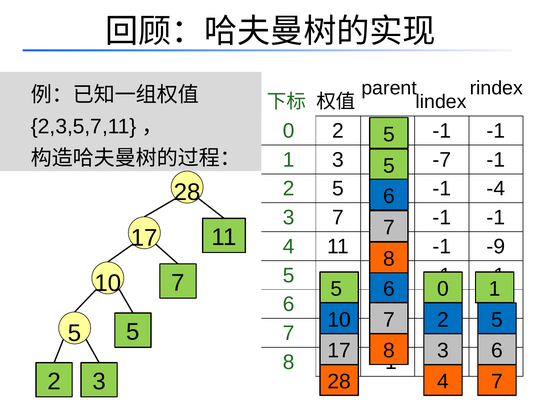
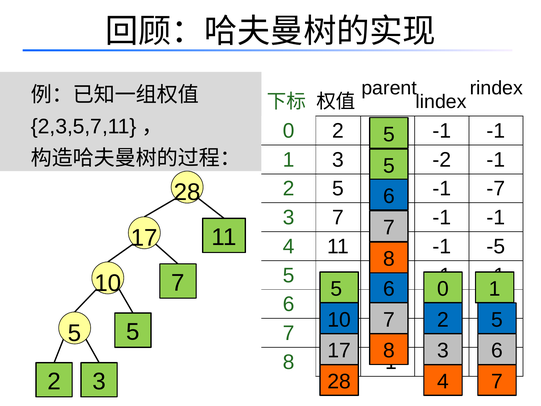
-7: -7 -> -2 (442, 160)
-4: -4 -> -7 (496, 189)
-9: -9 -> -5 (496, 246)
